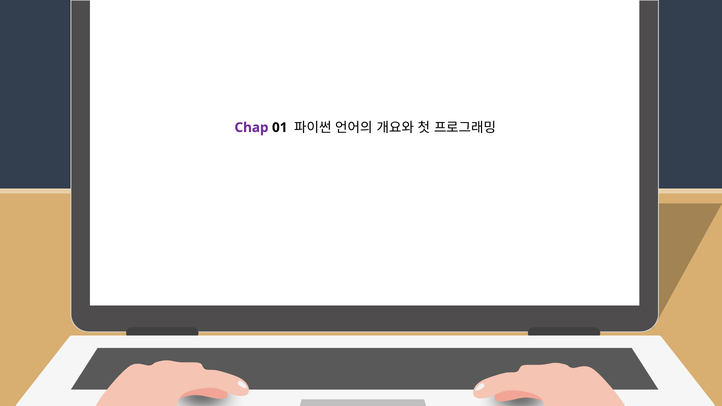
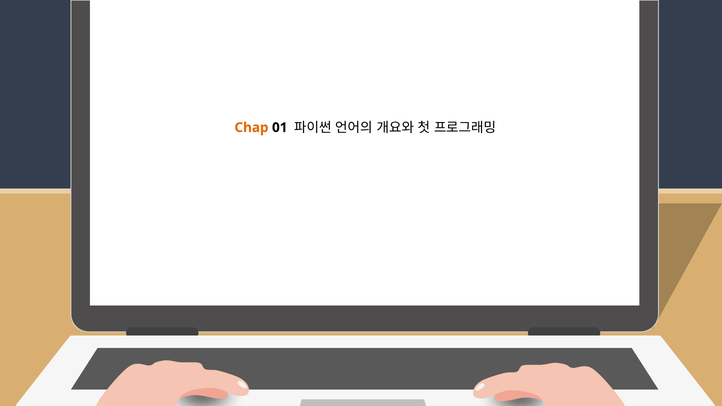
Chap colour: purple -> orange (251, 128)
